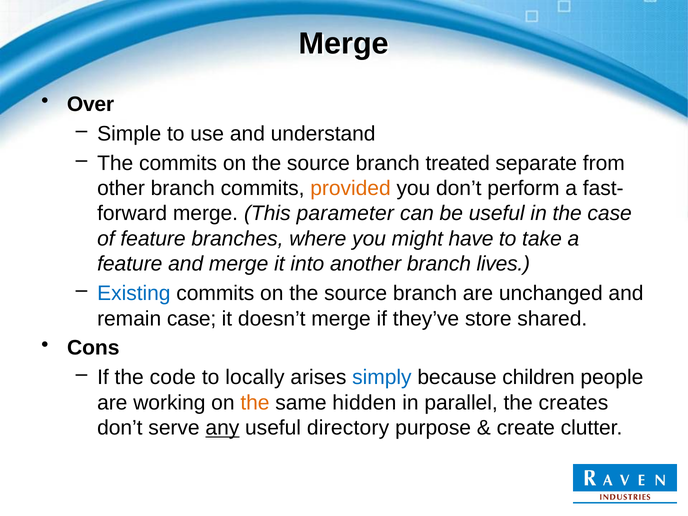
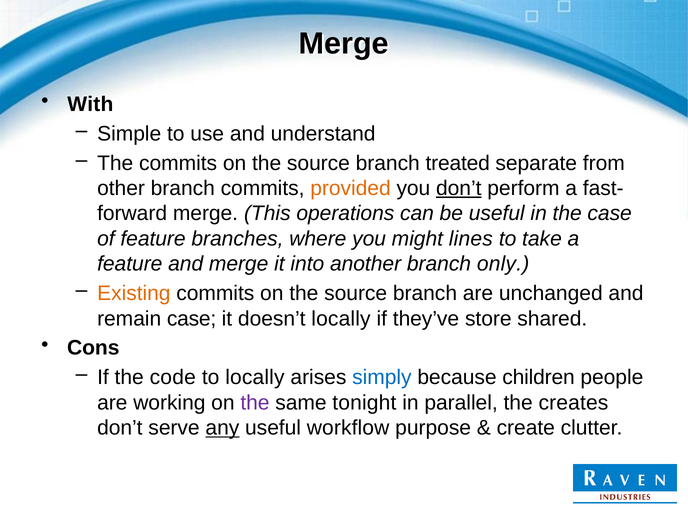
Over: Over -> With (90, 104)
don’t underline: none -> present (459, 188)
parameter: parameter -> operations (345, 214)
have: have -> lines (471, 239)
lives: lives -> only (503, 264)
Existing colour: blue -> orange (134, 293)
doesn’t merge: merge -> locally (341, 319)
the colour: orange -> purple (255, 403)
hidden: hidden -> tonight (364, 403)
directory: directory -> workflow (348, 428)
